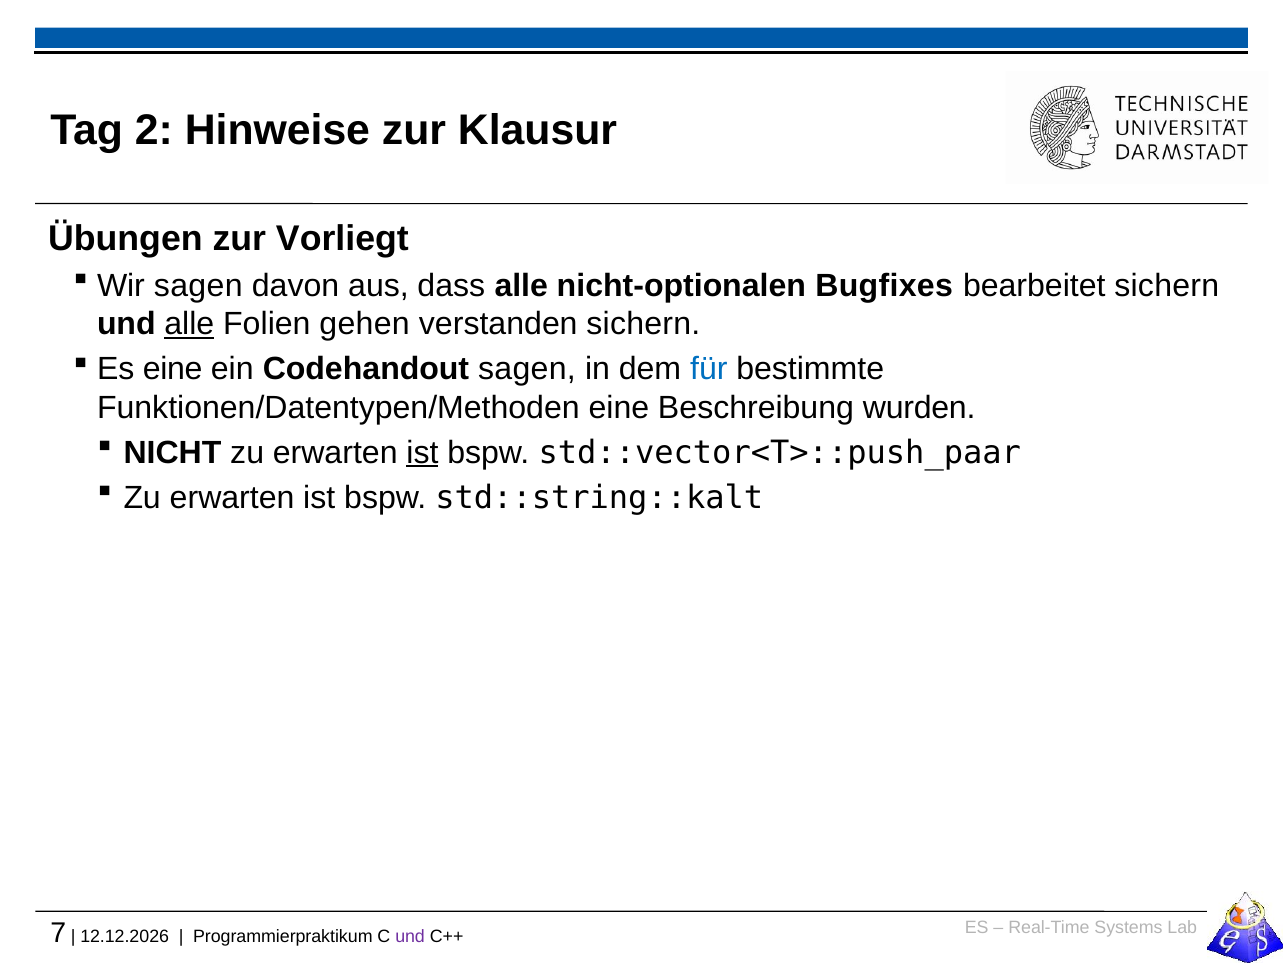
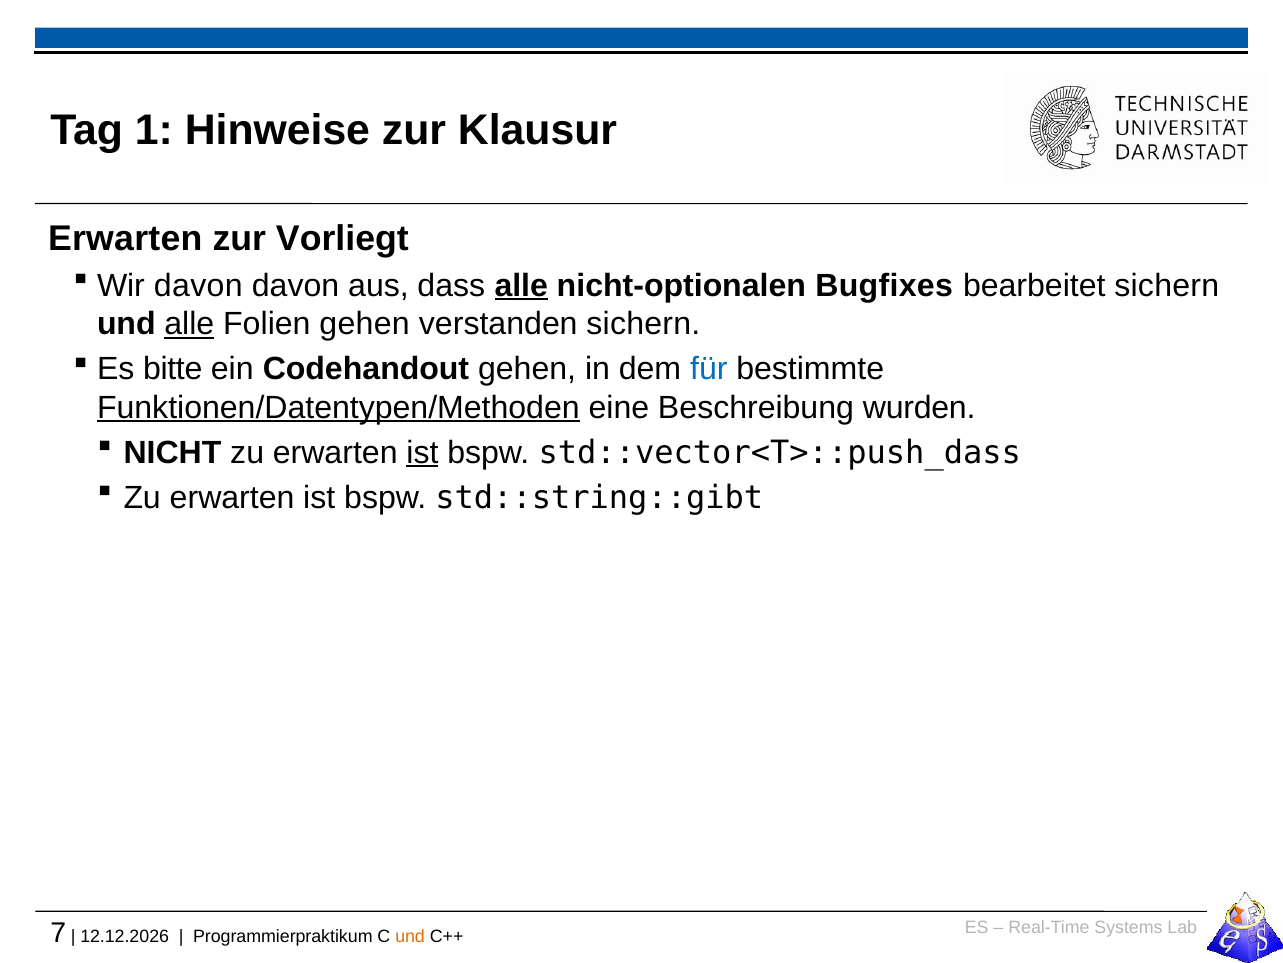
2: 2 -> 1 (154, 130)
Übungen: Übungen -> Erwarten (125, 239)
Wir sagen: sagen -> davon (198, 285)
alle underline: none -> present (521, 285)
Es eine: eine -> bitte (173, 369)
Codehandout sagen: sagen -> gehen (527, 369)
Funktionen/Datentypen/Methoden underline: none -> present (338, 407)
std::vector<T>::push_paar: std::vector<T>::push_paar -> std::vector<T>::push_dass (780, 452)
std::string::kalt: std::string::kalt -> std::string::gibt (599, 497)
und colour: purple -> orange (410, 936)
